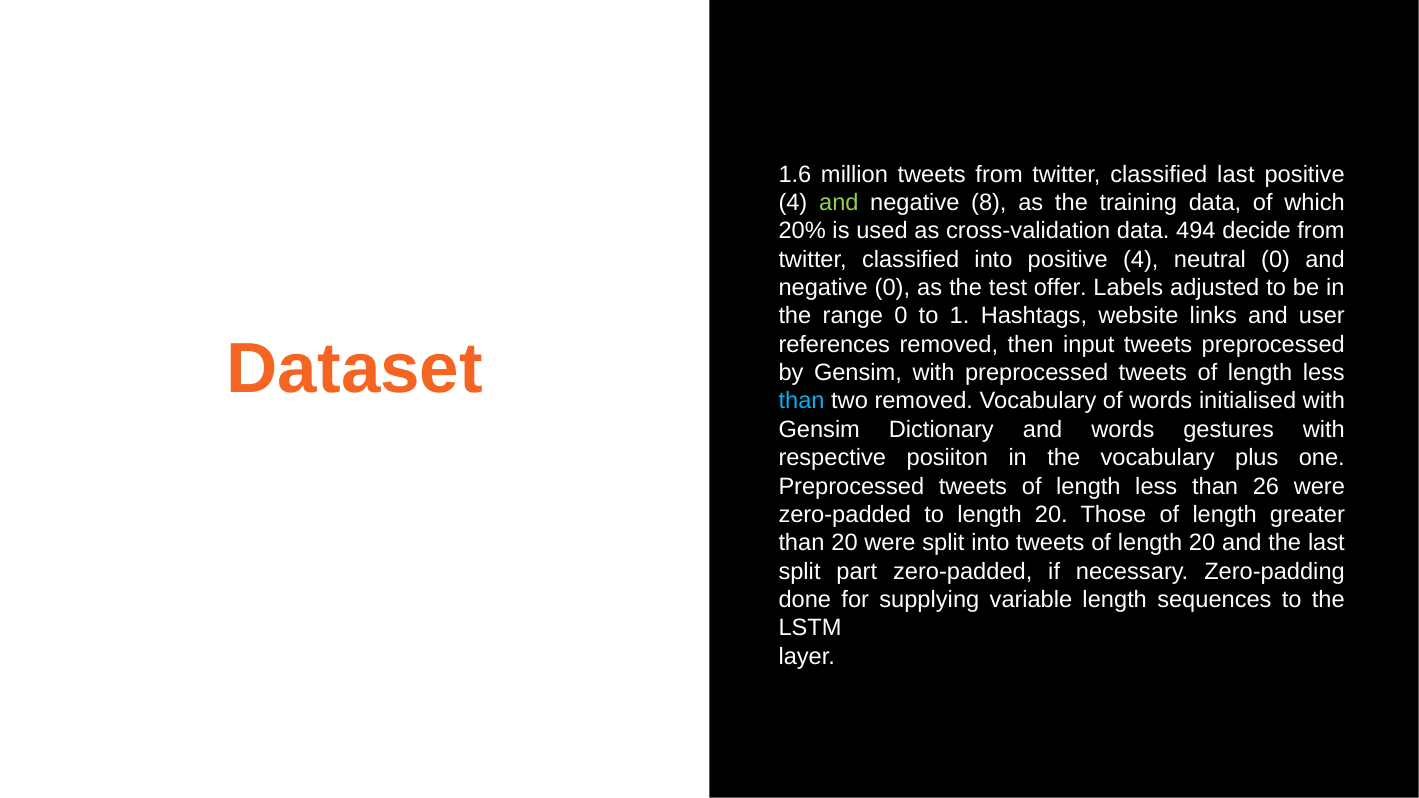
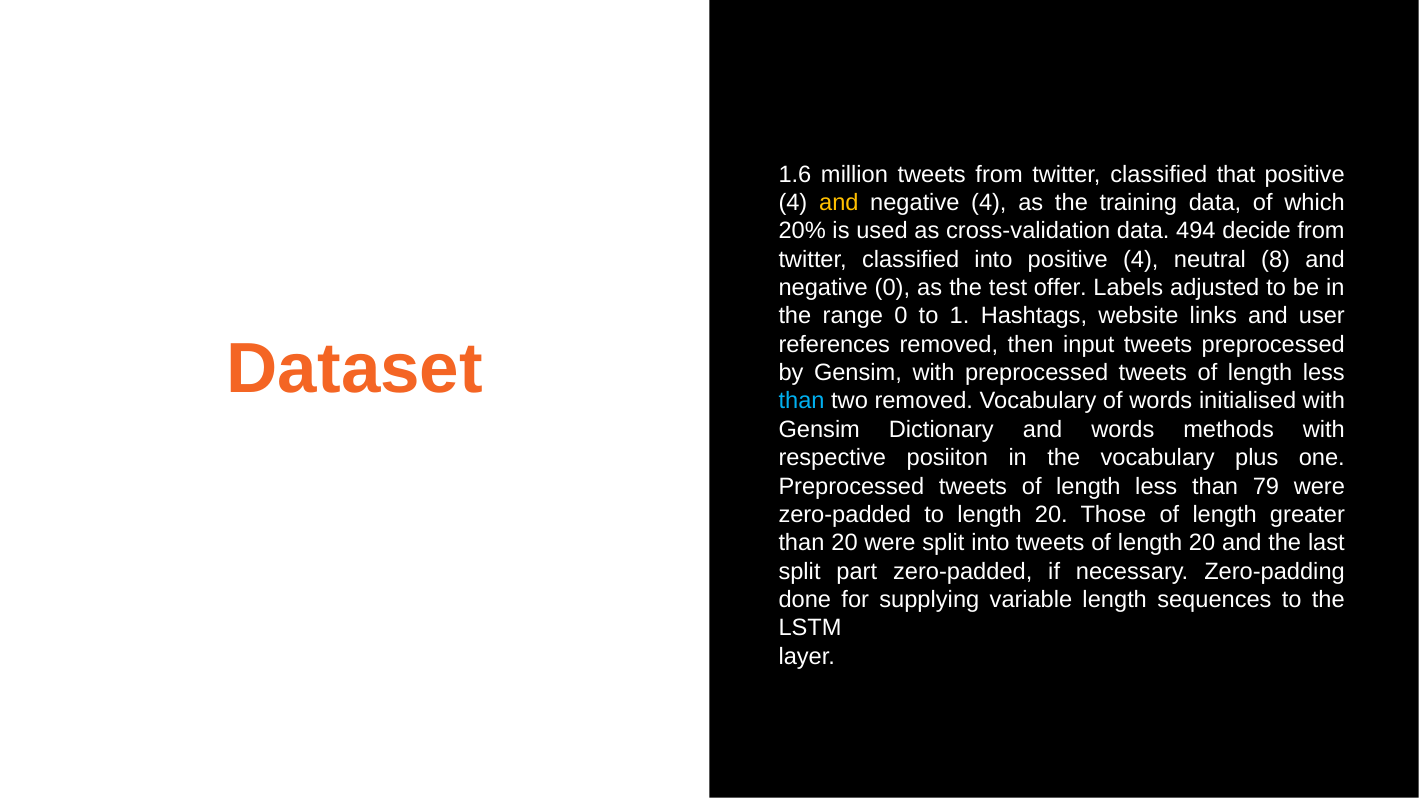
classified last: last -> that (1236, 174)
and colour: light green -> yellow (839, 203)
negative 8: 8 -> 4 (989, 203)
neutral 0: 0 -> 8 (1276, 259)
gestures: gestures -> methods (1229, 430)
26: 26 -> 79 (1266, 486)
